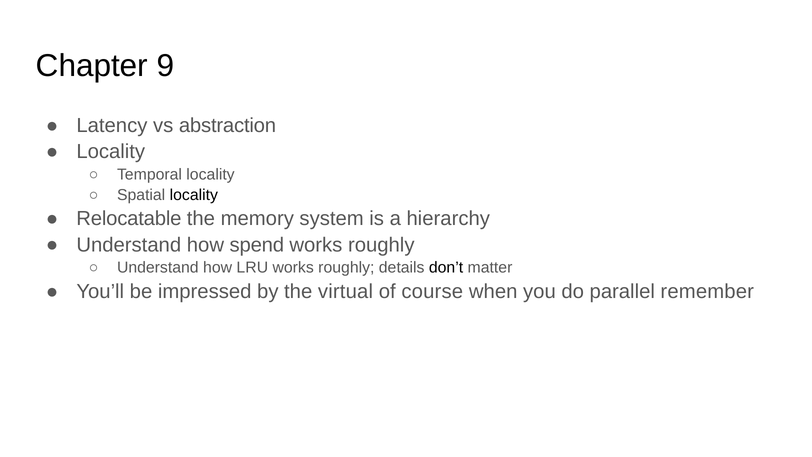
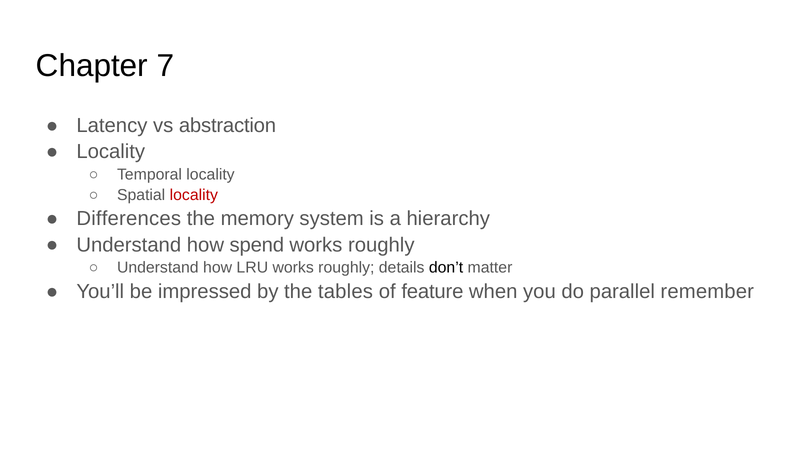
9: 9 -> 7 (165, 66)
locality colour: black -> red (194, 195)
Relocatable: Relocatable -> Differences (129, 219)
virtual: virtual -> tables (345, 291)
course: course -> feature (432, 291)
